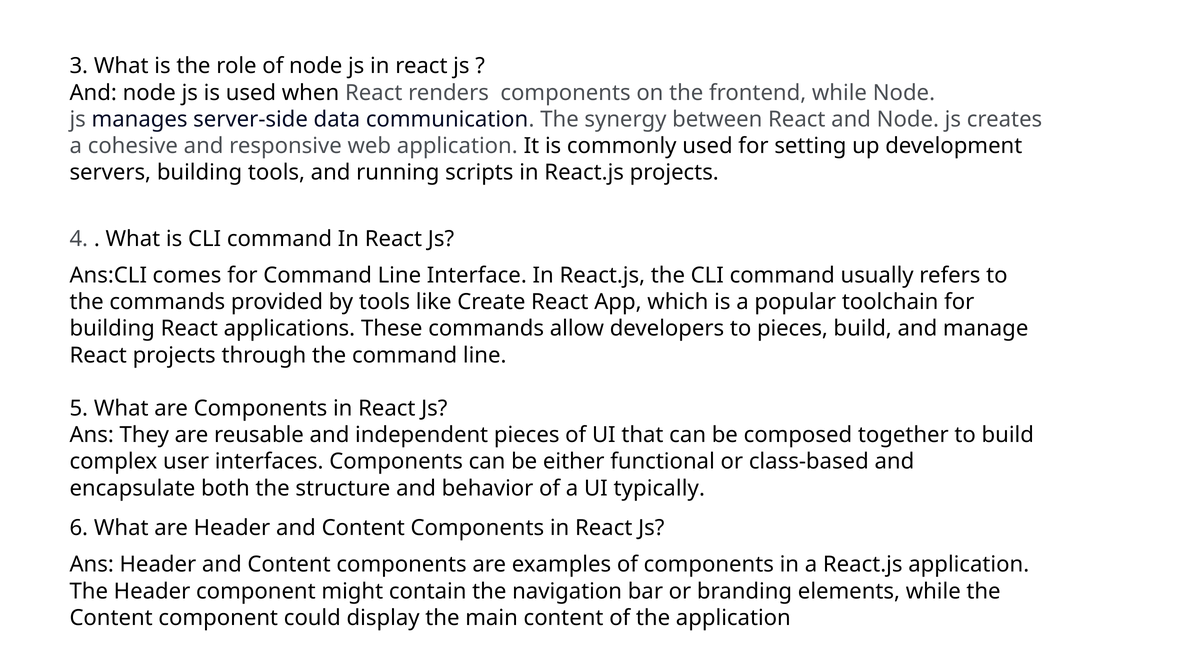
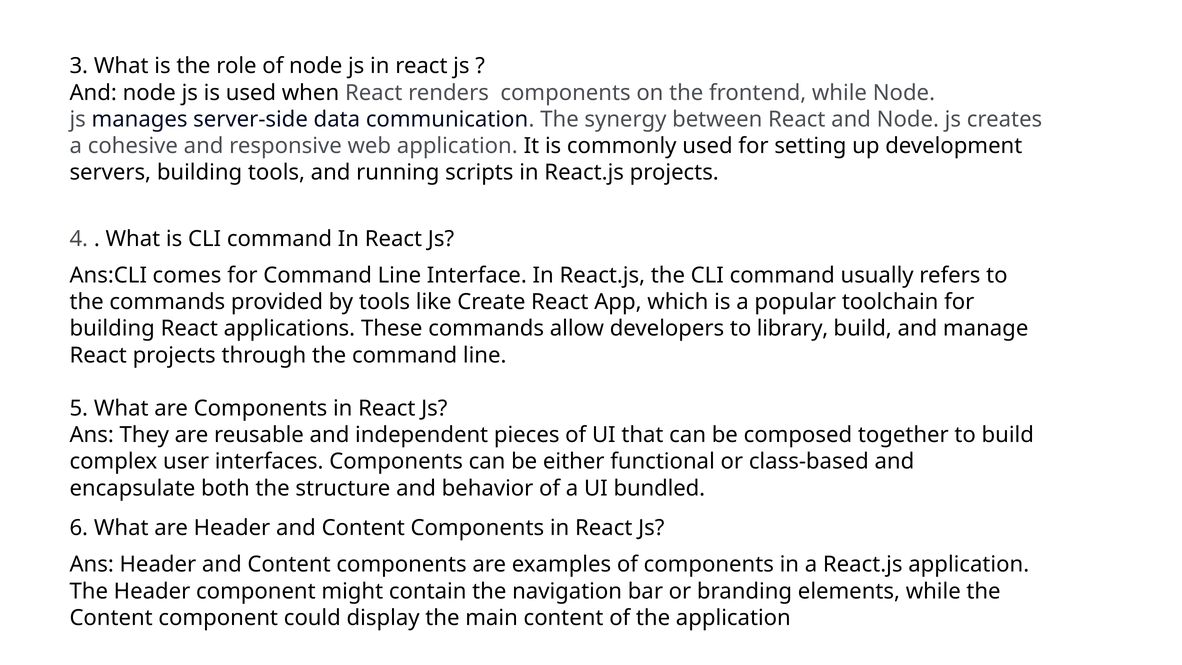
to pieces: pieces -> library (793, 329)
typically: typically -> bundled (659, 488)
